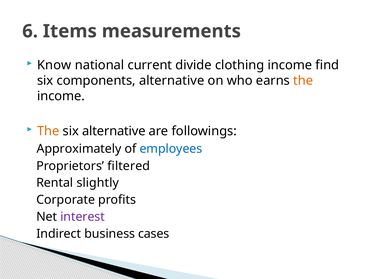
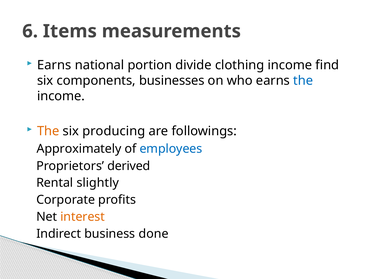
Know: Know -> Earns (54, 65)
current: current -> portion (150, 65)
components alternative: alternative -> businesses (172, 80)
the colour: orange -> blue (303, 80)
six alternative: alternative -> producing (114, 131)
filtered: filtered -> derived (129, 165)
interest colour: purple -> orange (83, 216)
cases: cases -> done (154, 233)
